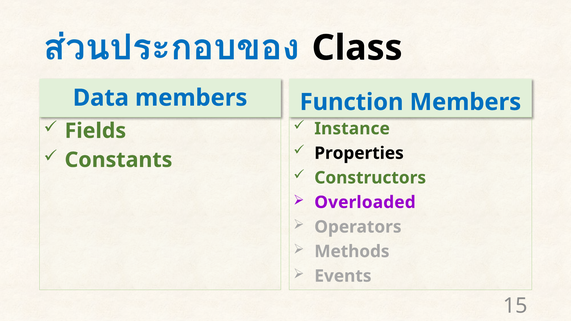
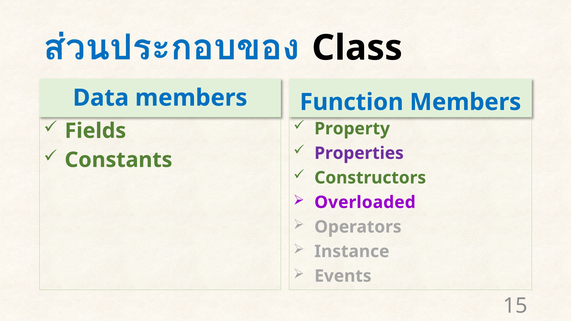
Instance: Instance -> Property (352, 129)
Properties colour: black -> purple (359, 153)
Methods: Methods -> Instance (352, 252)
